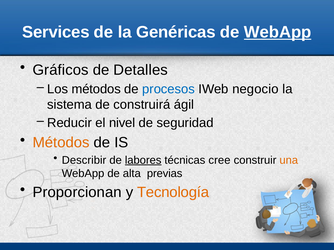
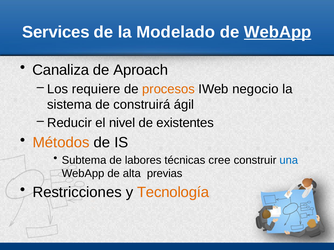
Genéricas: Genéricas -> Modelado (176, 32)
Gráficos: Gráficos -> Canaliza (61, 70)
Detalles: Detalles -> Aproach (141, 70)
Los métodos: métodos -> requiere (96, 89)
procesos colour: blue -> orange (169, 89)
seguridad: seguridad -> existentes (185, 123)
Describir: Describir -> Subtema (84, 160)
labores underline: present -> none (143, 160)
una colour: orange -> blue (289, 160)
Proporcionan: Proporcionan -> Restricciones (77, 193)
